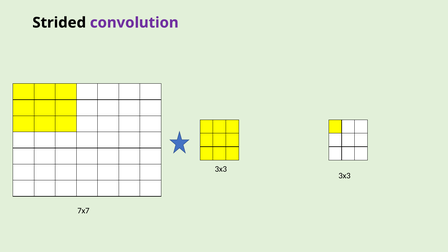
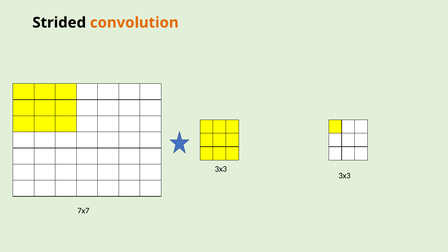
convolution colour: purple -> orange (134, 23)
